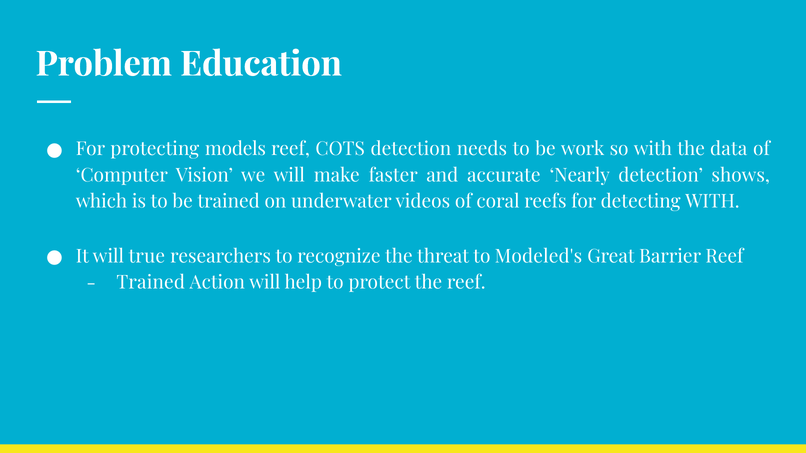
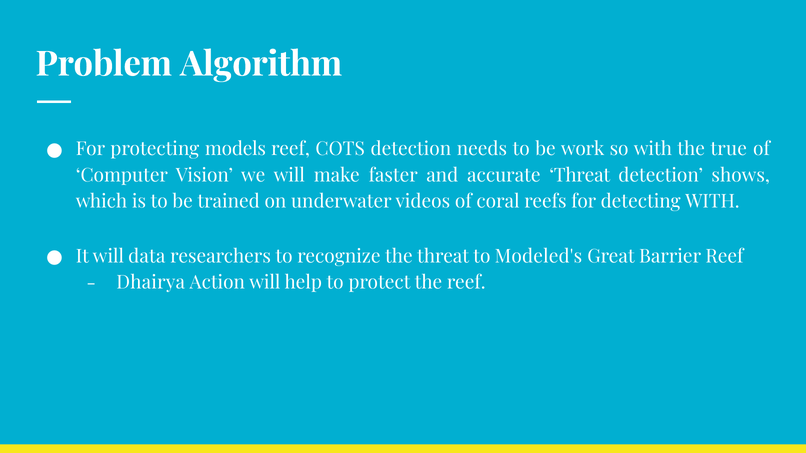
Education: Education -> Algorithm (261, 64)
data: data -> true (729, 149)
accurate Nearly: Nearly -> Threat (580, 176)
true: true -> data (147, 256)
Trained: Trained -> Dhairya (151, 283)
